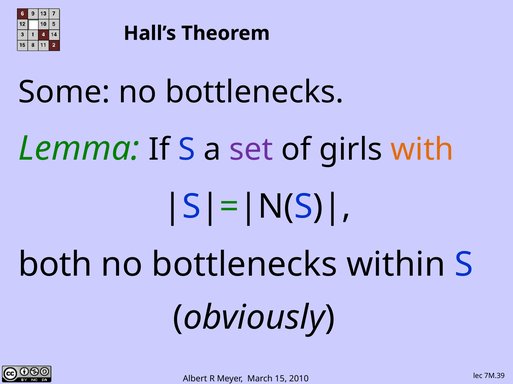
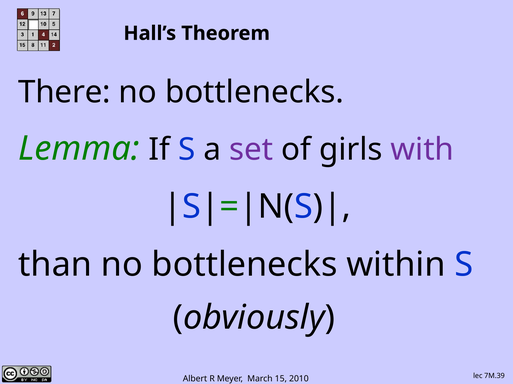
Some: Some -> There (64, 92)
with colour: orange -> purple (422, 150)
both: both -> than (55, 265)
